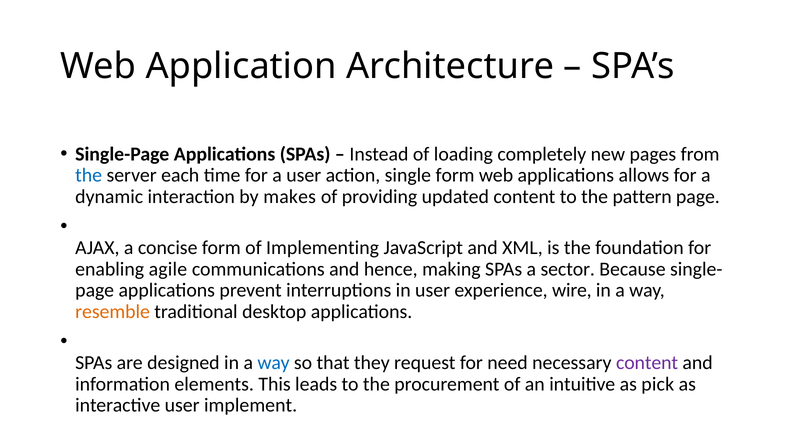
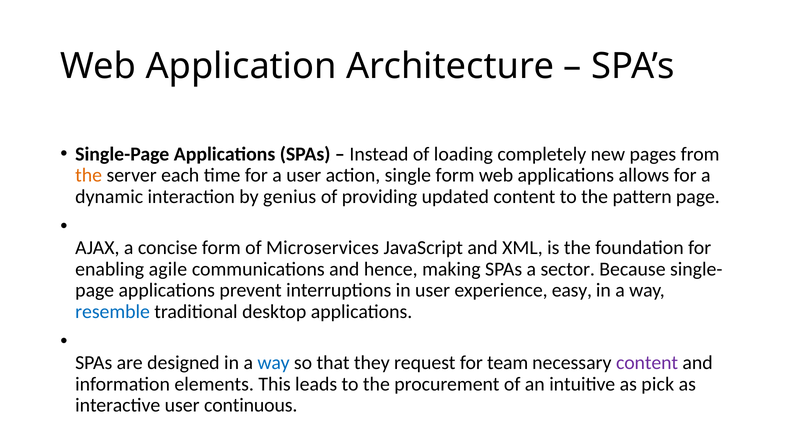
the colour: blue -> orange (89, 176)
makes: makes -> genius (290, 197)
Implementing: Implementing -> Microservices (323, 248)
wire: wire -> easy (572, 291)
resemble colour: orange -> blue (113, 312)
need: need -> team (508, 363)
implement: implement -> continuous (251, 406)
